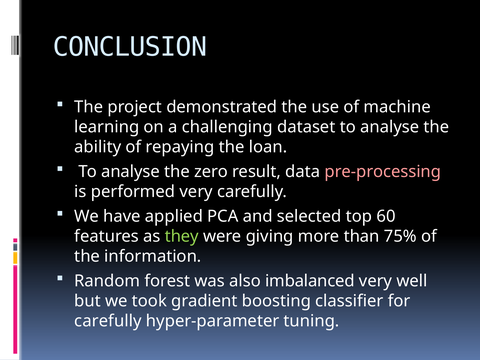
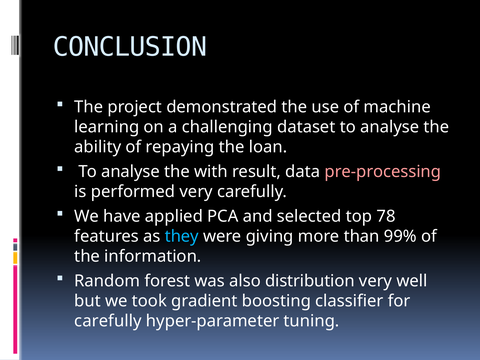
zero: zero -> with (211, 172)
60: 60 -> 78 (386, 216)
they colour: light green -> light blue (182, 236)
75%: 75% -> 99% (400, 236)
imbalanced: imbalanced -> distribution (310, 281)
